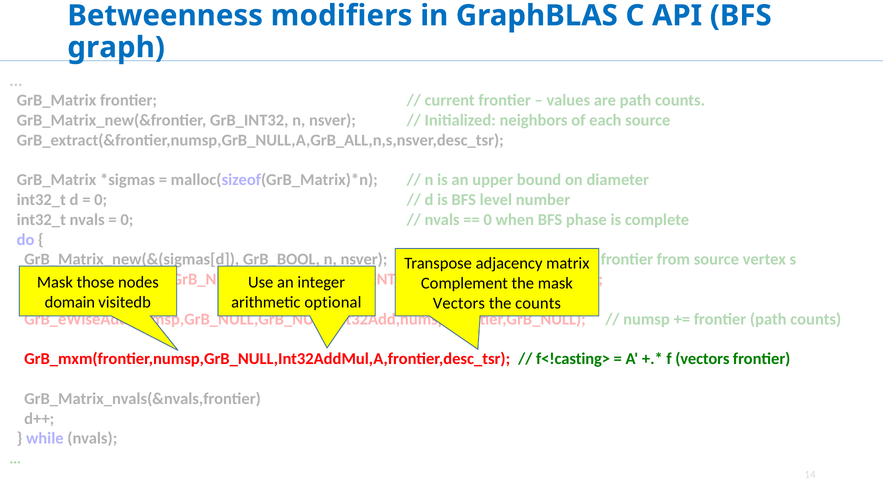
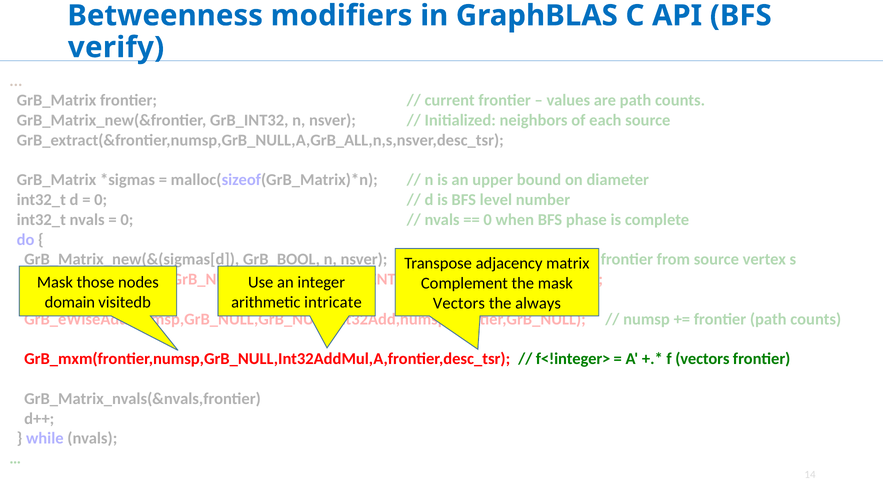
graph: graph -> verify (116, 47)
optional: optional -> intricate (333, 302)
the counts: counts -> always (538, 303)
f<!casting>: f<!casting> -> f<!integer> (573, 359)
